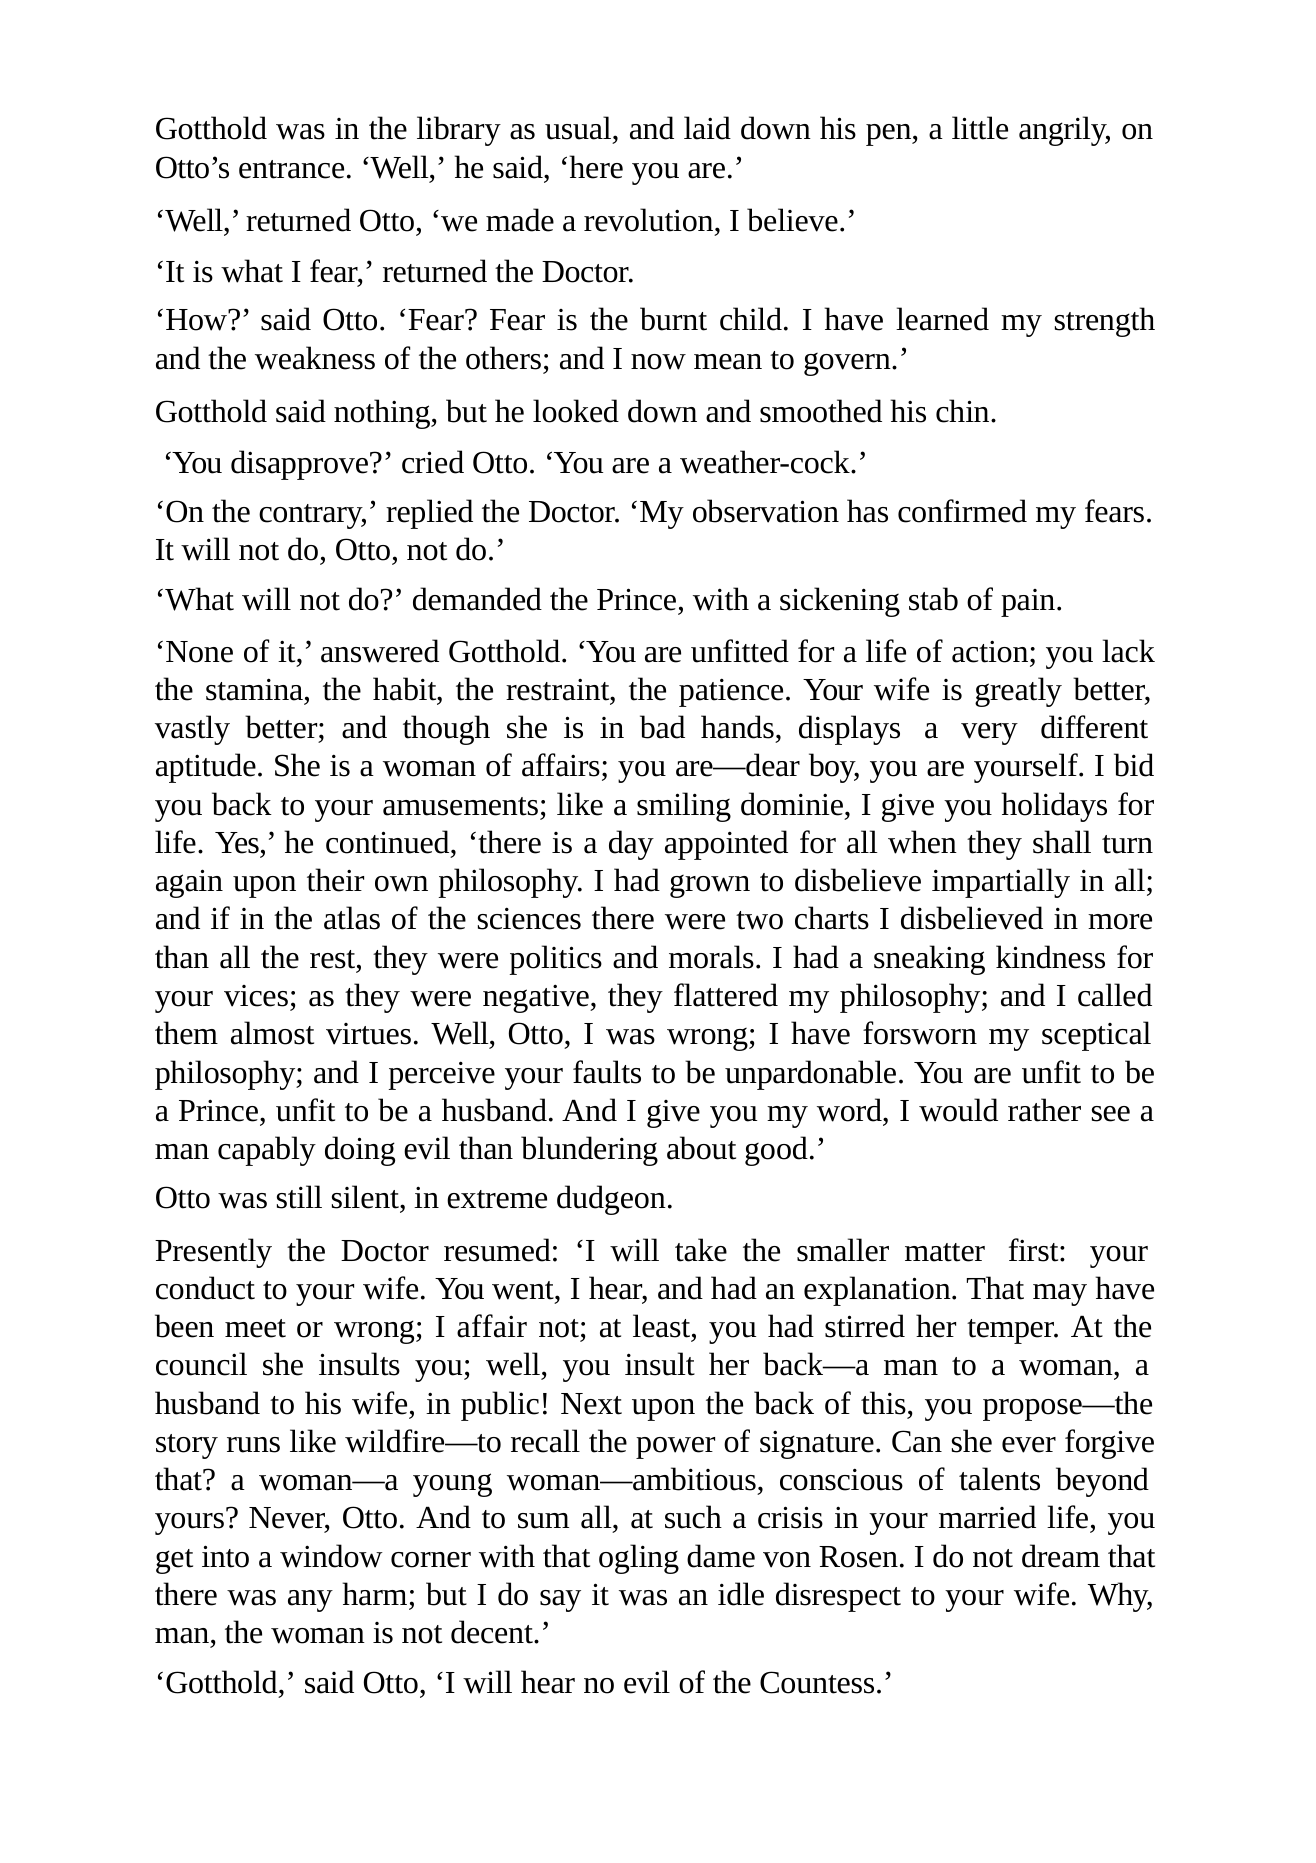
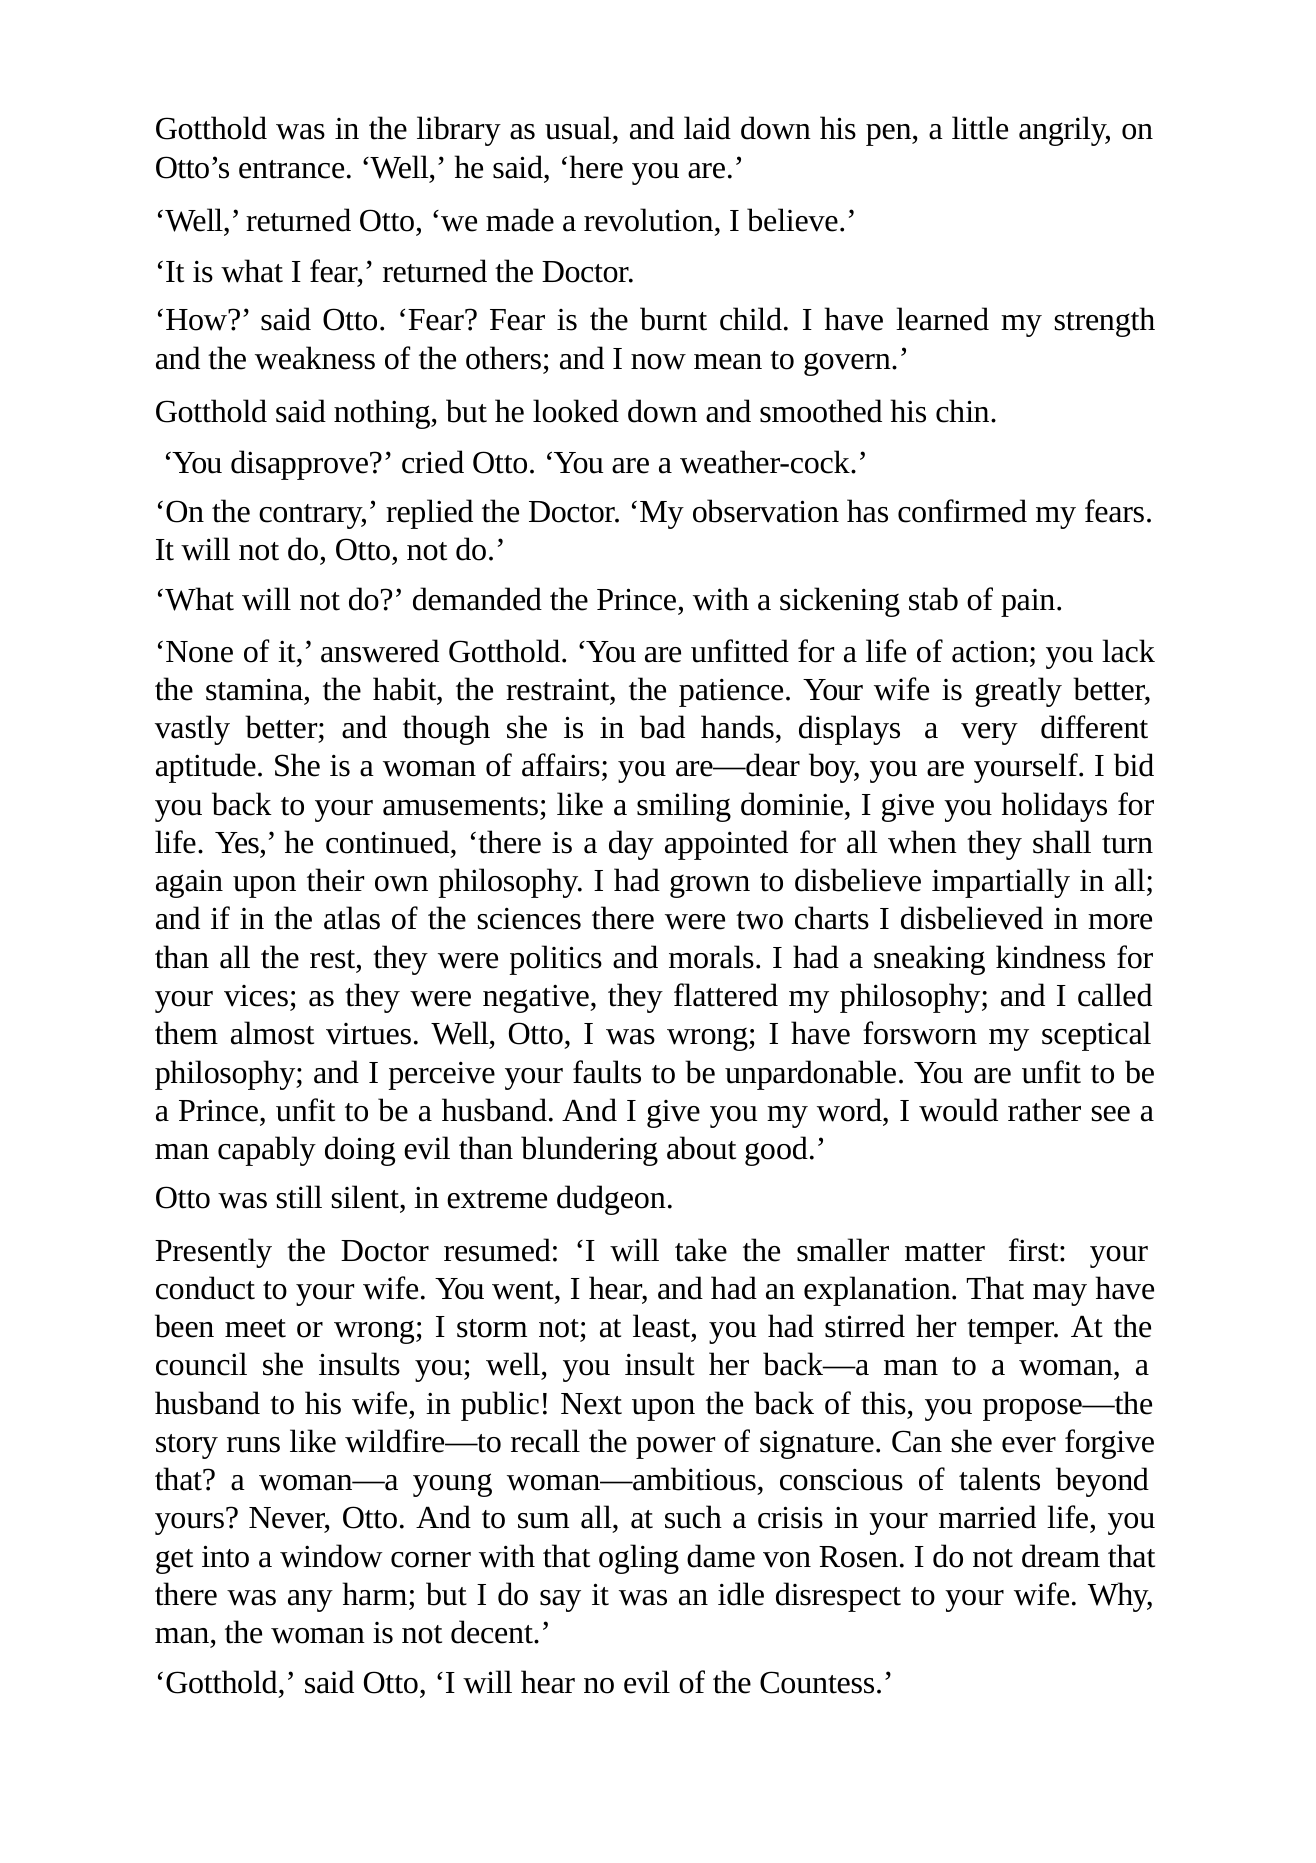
affair: affair -> storm (492, 1327)
